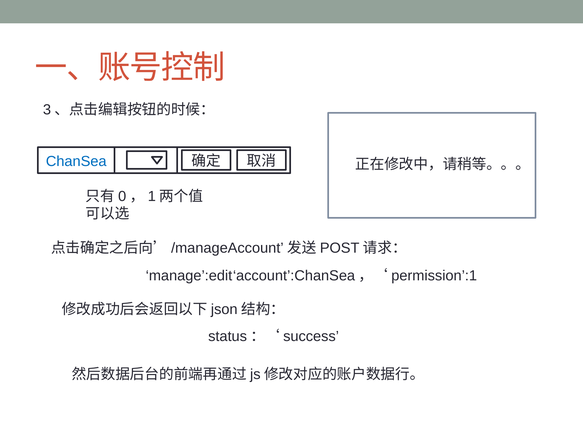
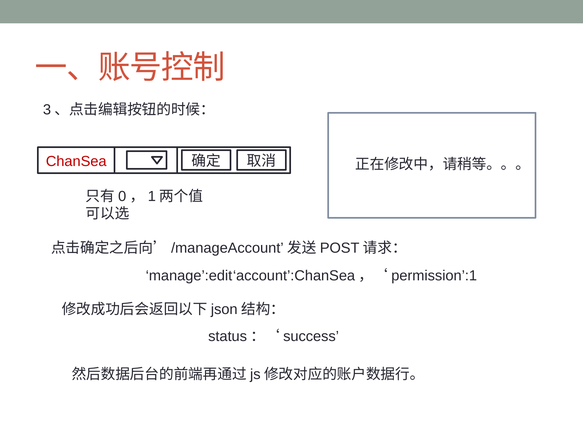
ChanSea colour: blue -> red (76, 161)
